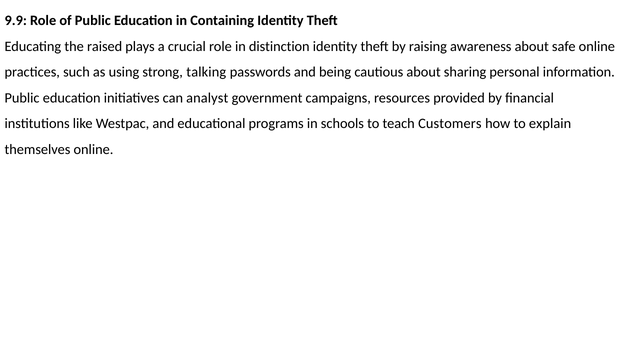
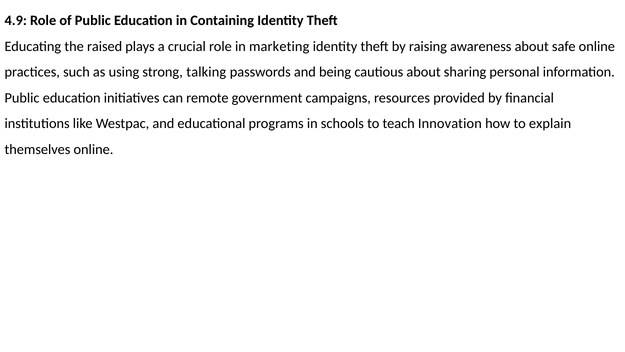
9.9: 9.9 -> 4.9 (16, 20)
distinction: distinction -> marketing (279, 46)
analyst: analyst -> remote (207, 98)
Customers: Customers -> Innovation (450, 124)
